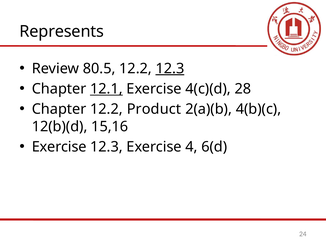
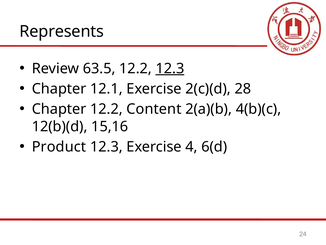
80.5: 80.5 -> 63.5 (99, 68)
12.1 underline: present -> none (106, 89)
4(c)(d: 4(c)(d -> 2(c)(d (208, 89)
Product: Product -> Content (154, 109)
Exercise: Exercise -> Product (59, 147)
